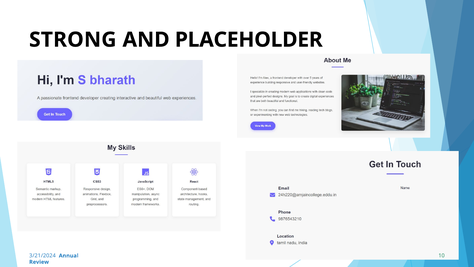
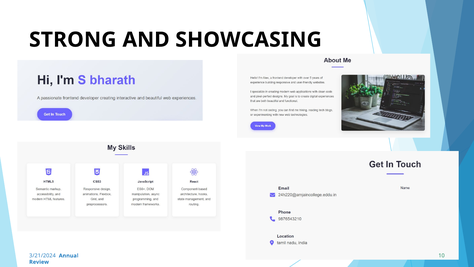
PLACEHOLDER: PLACEHOLDER -> SHOWCASING (249, 40)
